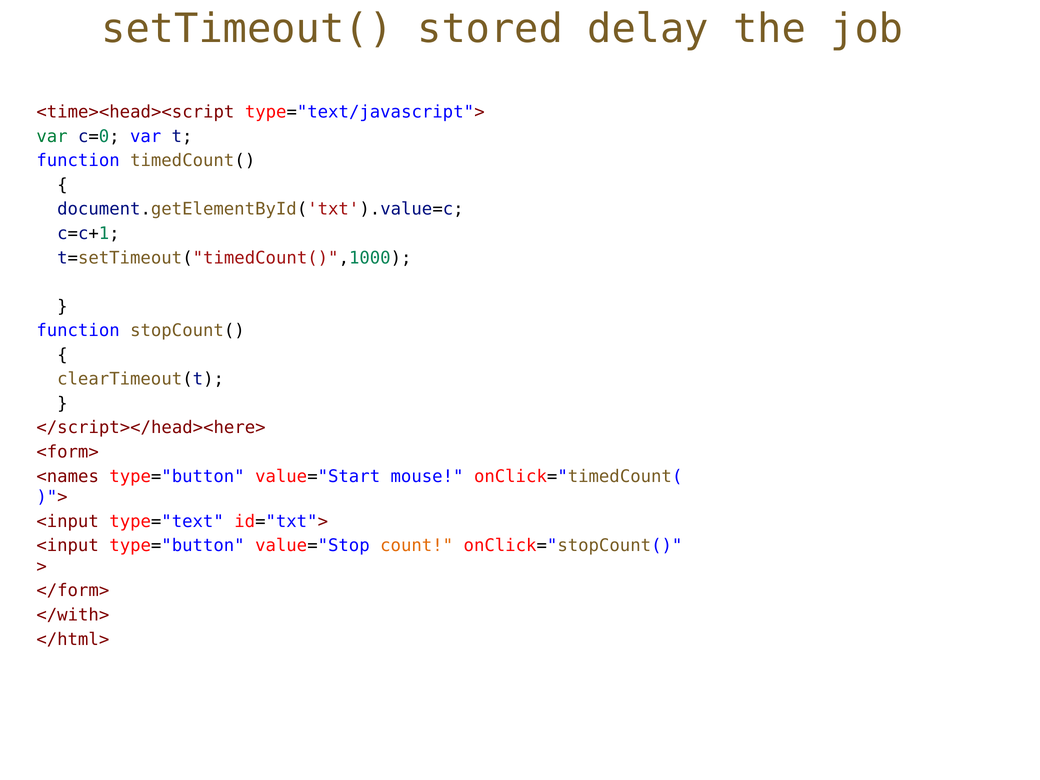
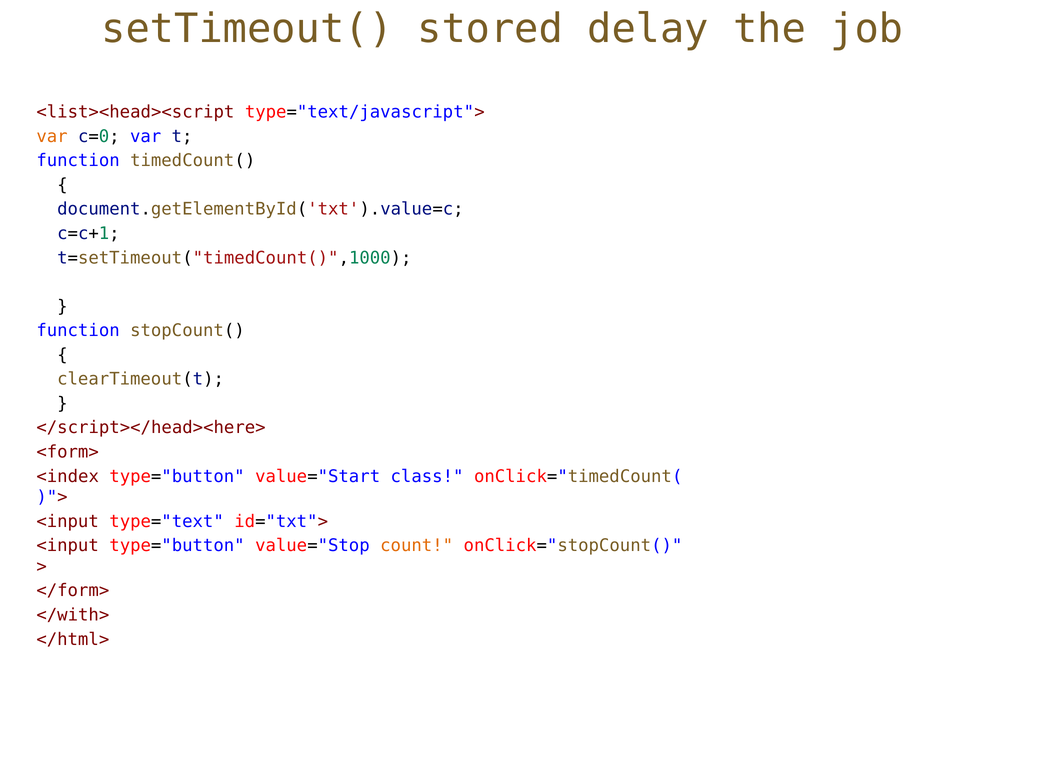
<time><head><script: <time><head><script -> <list><head><script (135, 112)
var colour: green -> orange (52, 136)
<names: <names -> <index (68, 476)
mouse: mouse -> class (427, 476)
